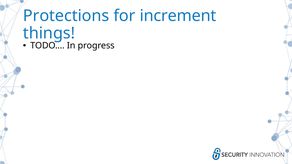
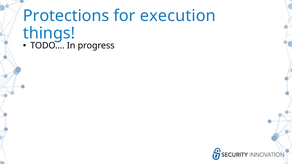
increment: increment -> execution (178, 16)
